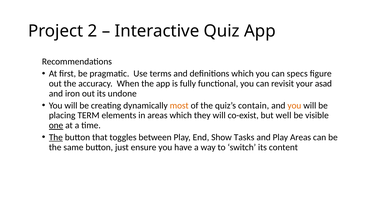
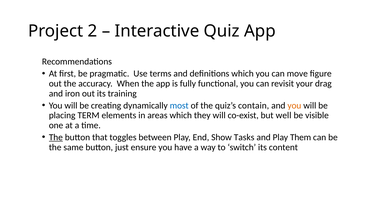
specs: specs -> move (297, 73)
asad: asad -> drag (323, 83)
undone: undone -> training (122, 93)
most colour: orange -> blue (179, 105)
one underline: present -> none (56, 125)
Play Areas: Areas -> Them (301, 137)
